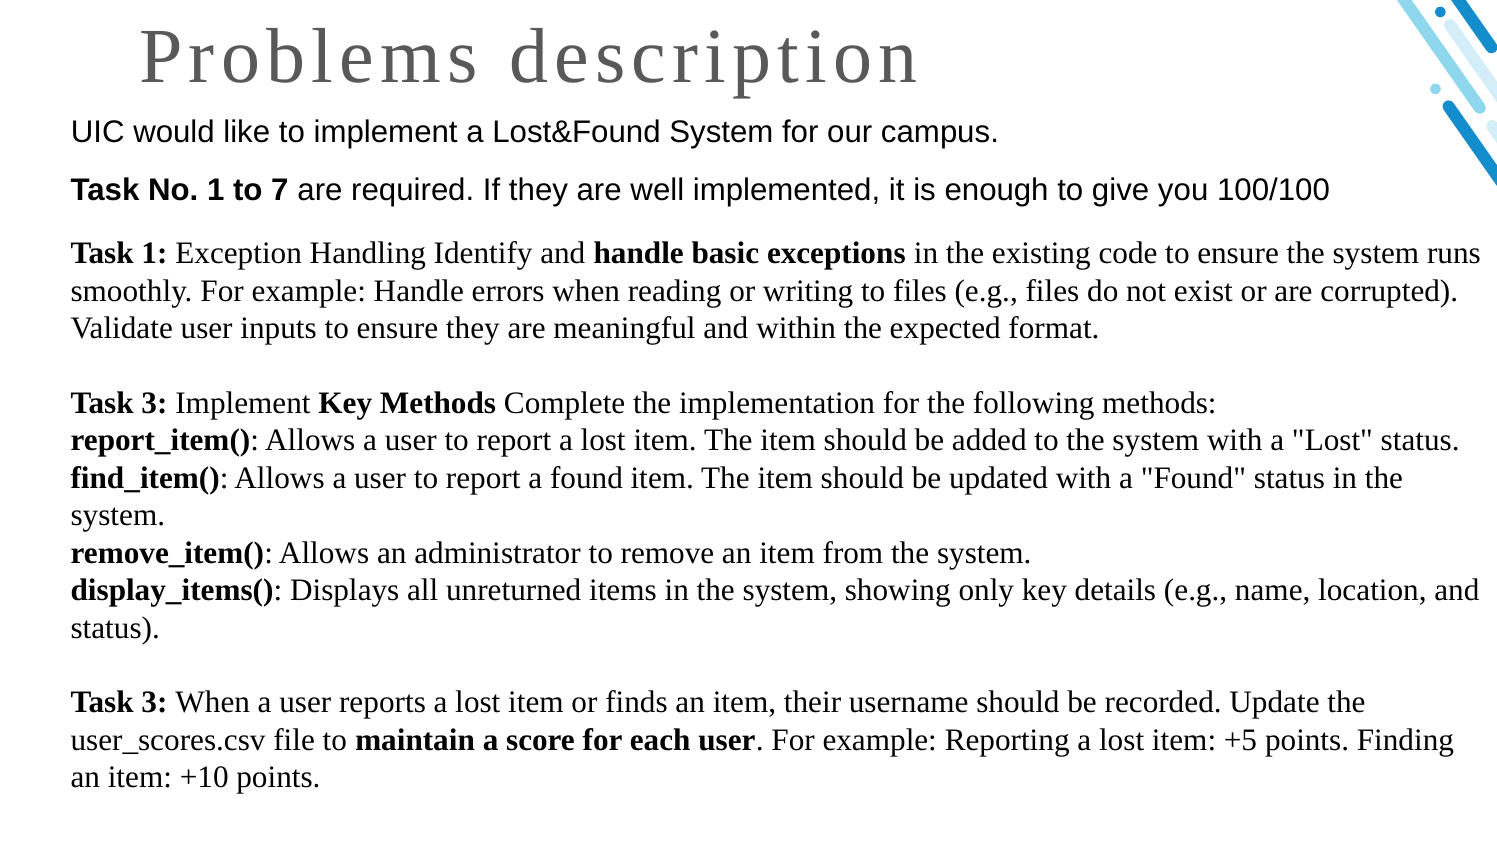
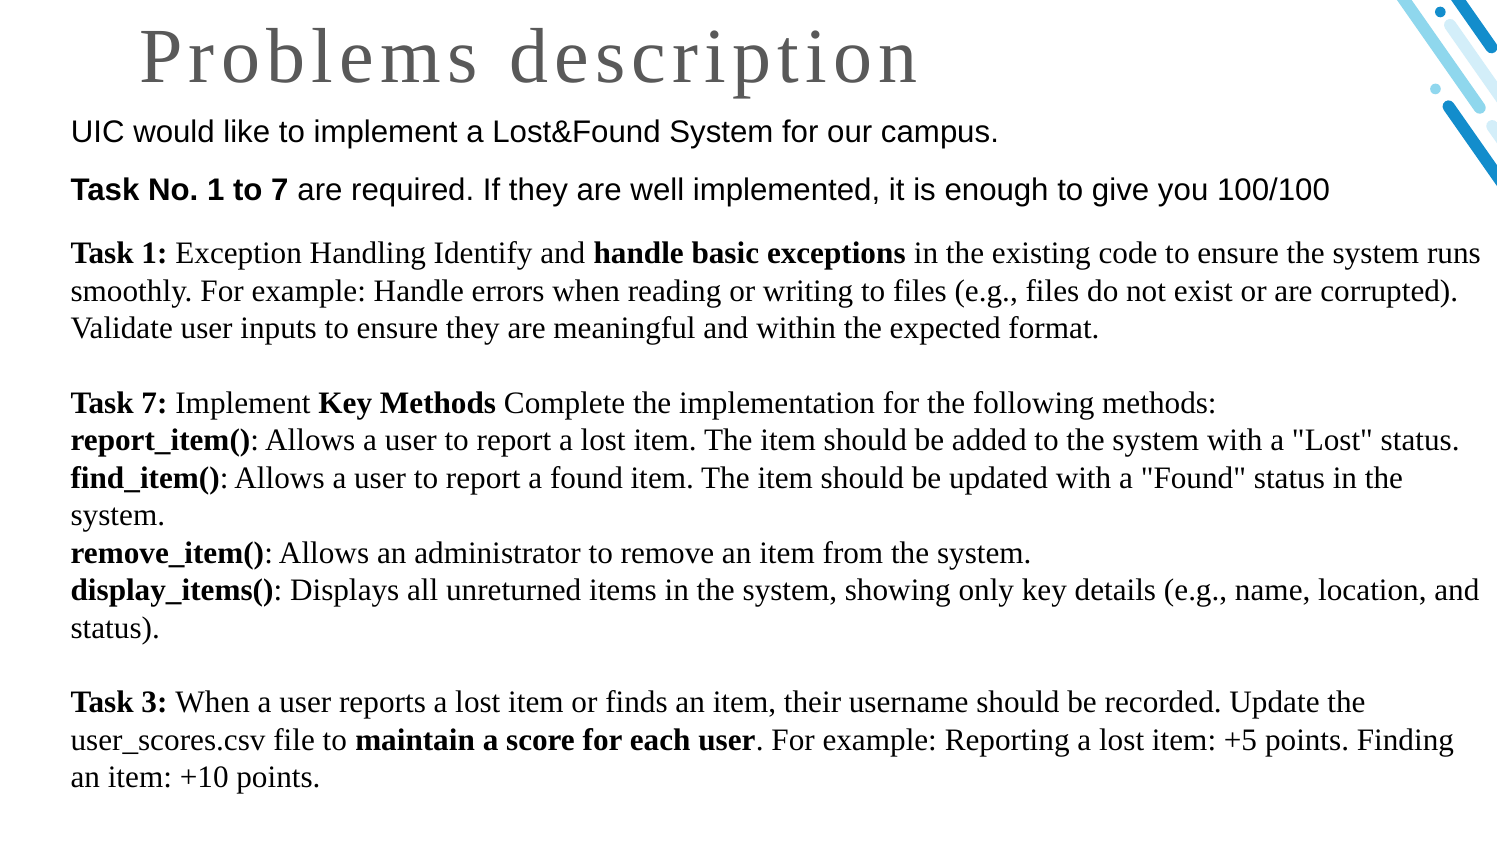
3: 3 -> 7 (154, 403)
